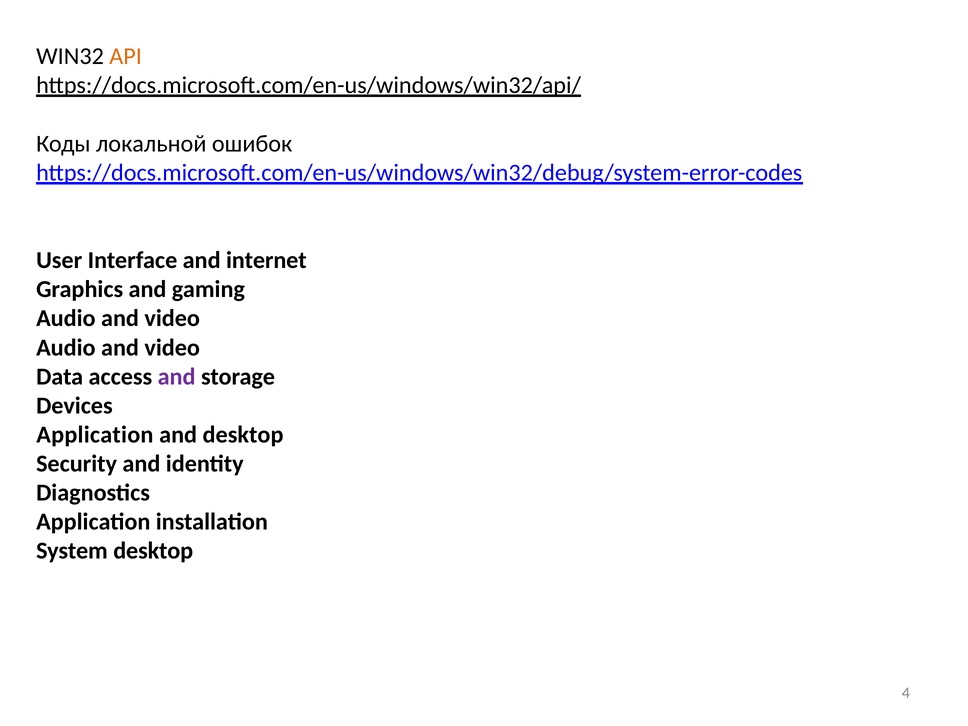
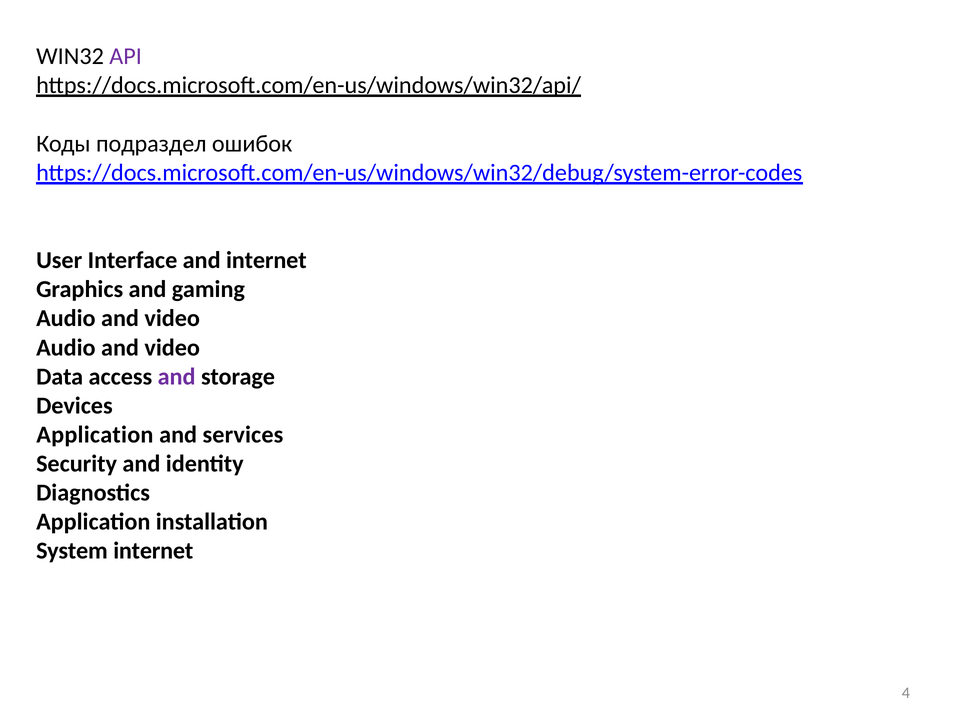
API colour: orange -> purple (126, 56)
локальной: локальной -> подраздел (151, 144)
and desktop: desktop -> services (243, 435)
System desktop: desktop -> internet (153, 551)
